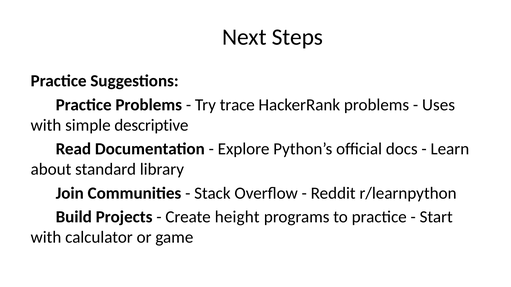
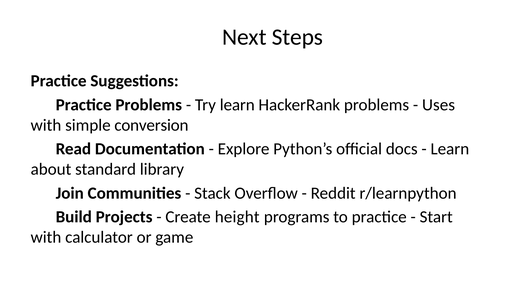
Try trace: trace -> learn (237, 105)
descriptive: descriptive -> conversion (151, 125)
